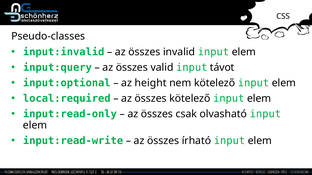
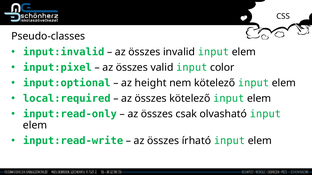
input:query: input:query -> input:pixel (57, 68)
távot: távot -> color (222, 68)
